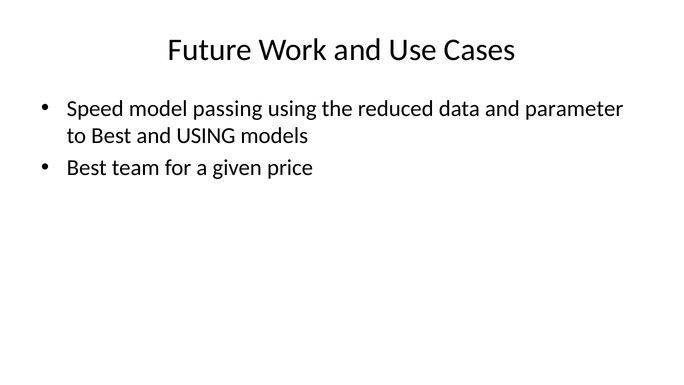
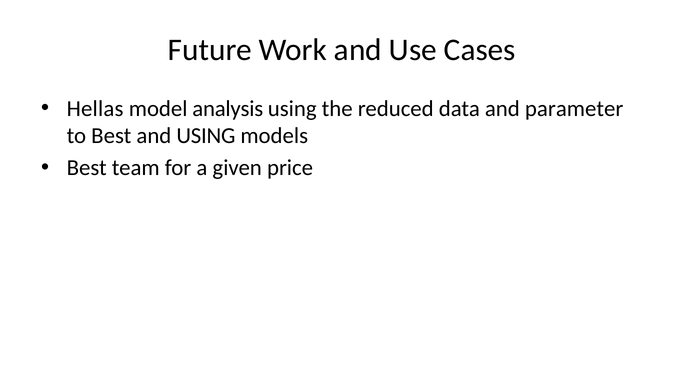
Speed: Speed -> Hellas (95, 108)
passing: passing -> analysis (228, 108)
